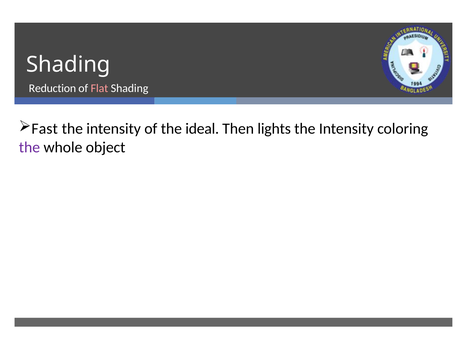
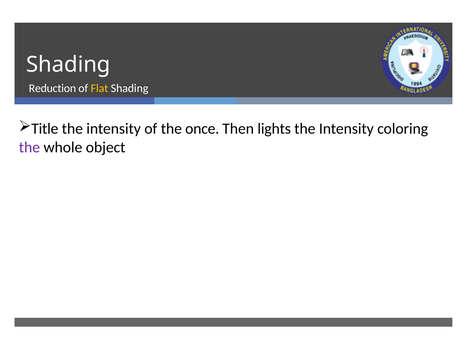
Flat colour: pink -> yellow (99, 88)
Fast: Fast -> Title (45, 129)
ideal: ideal -> once (202, 129)
